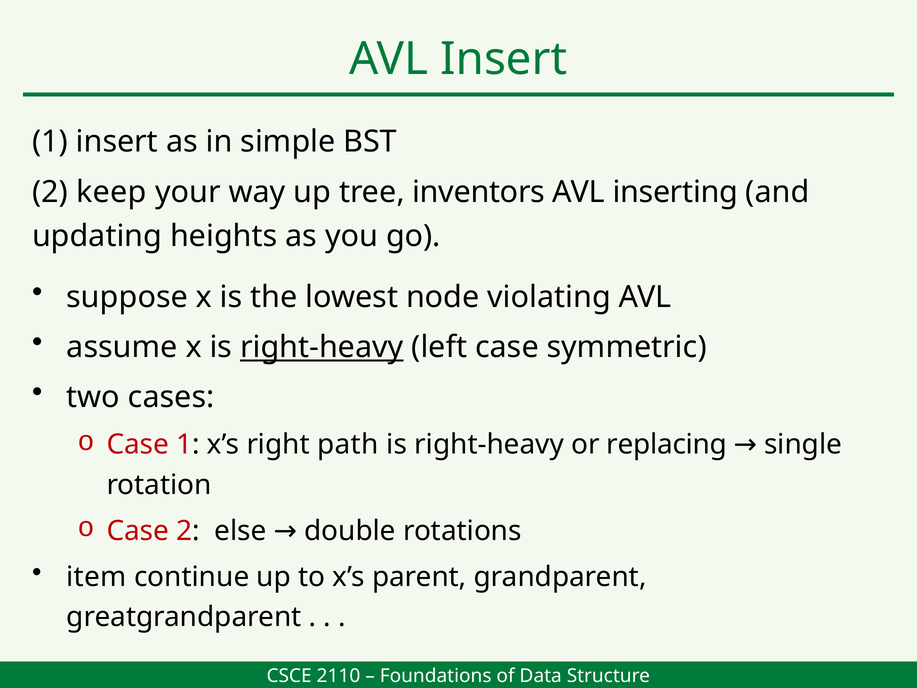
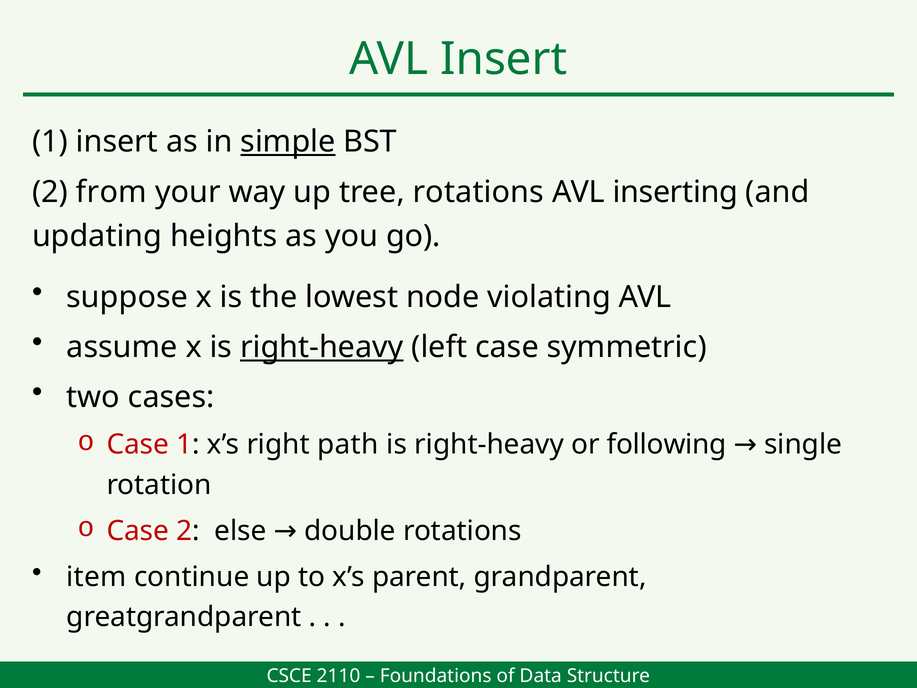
simple underline: none -> present (288, 142)
keep: keep -> from (111, 192)
tree inventors: inventors -> rotations (478, 192)
replacing: replacing -> following (667, 444)
